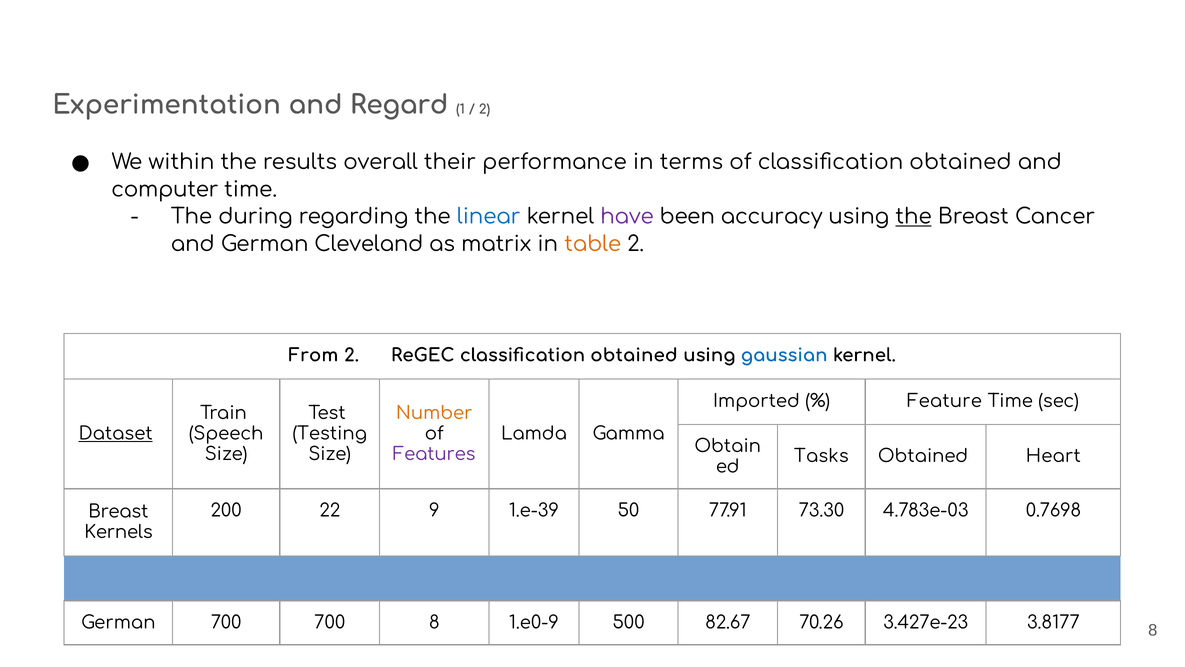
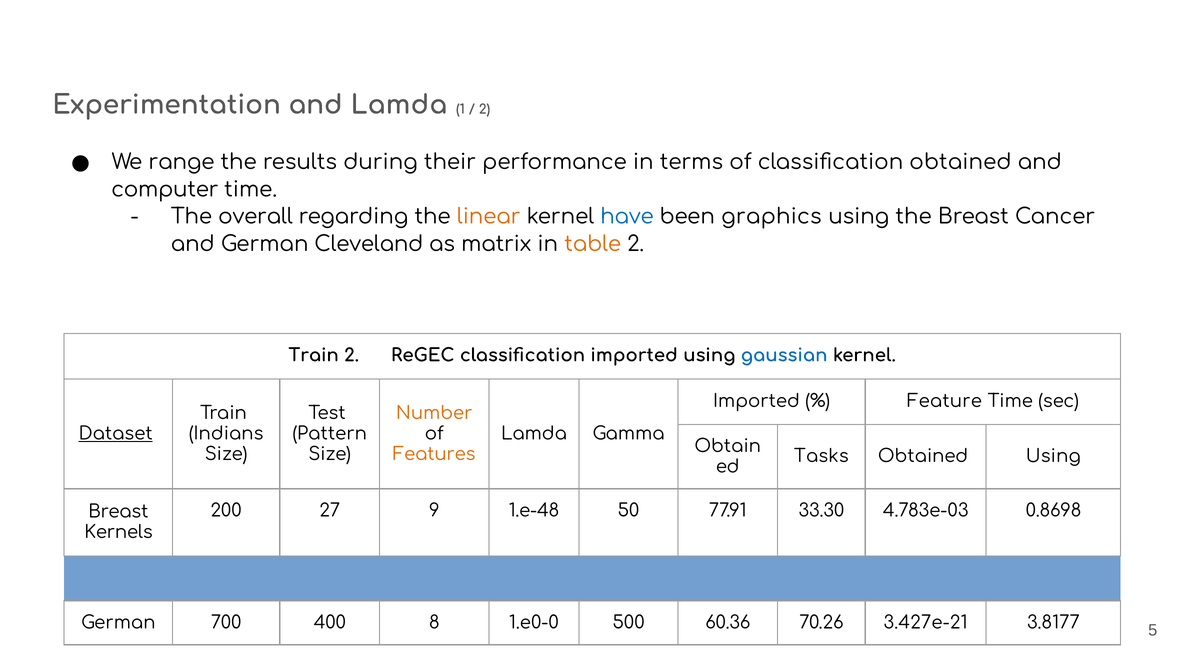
and Regard: Regard -> Lamda (399, 105)
within: within -> range (181, 162)
overall: overall -> during (380, 162)
during: during -> overall (256, 217)
linear colour: blue -> orange (489, 217)
have colour: purple -> blue (627, 217)
accuracy: accuracy -> graphics (771, 217)
the underline: present -> none (914, 217)
From: From -> Train (314, 355)
ReGEC classification obtained: obtained -> imported (634, 355)
Speech: Speech -> Indians (226, 433)
Testing: Testing -> Pattern (330, 433)
Features colour: purple -> orange (434, 454)
Obtained Heart: Heart -> Using (1053, 456)
22: 22 -> 27 (330, 510)
1.e-39: 1.e-39 -> 1.e-48 (534, 510)
73.30: 73.30 -> 33.30 (821, 510)
0.7698: 0.7698 -> 0.8698 (1054, 510)
700 700: 700 -> 400 (330, 622)
1.e0-9: 1.e0-9 -> 1.e0-0 (534, 622)
82.67: 82.67 -> 60.36 (728, 622)
3.427e-23: 3.427e-23 -> 3.427e-21 (926, 622)
3.8177 8: 8 -> 5 (1153, 630)
